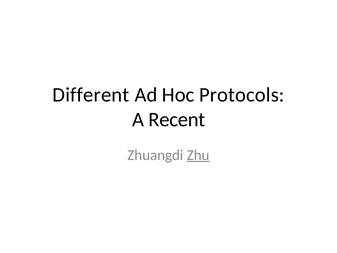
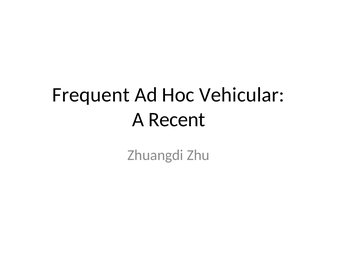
Different: Different -> Frequent (91, 95)
Protocols: Protocols -> Vehicular (242, 95)
Zhu underline: present -> none (198, 155)
